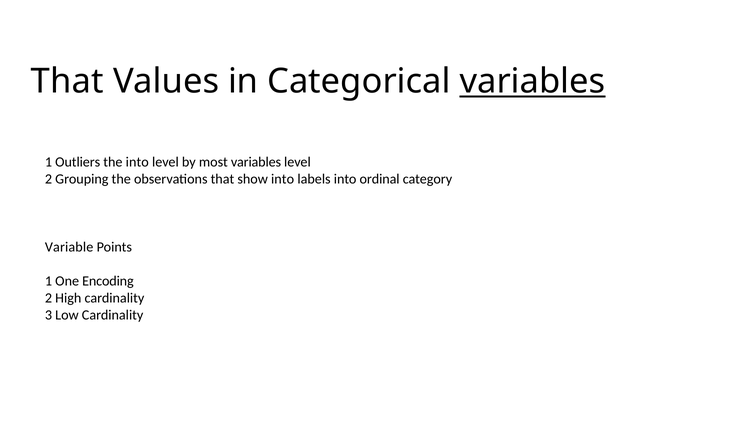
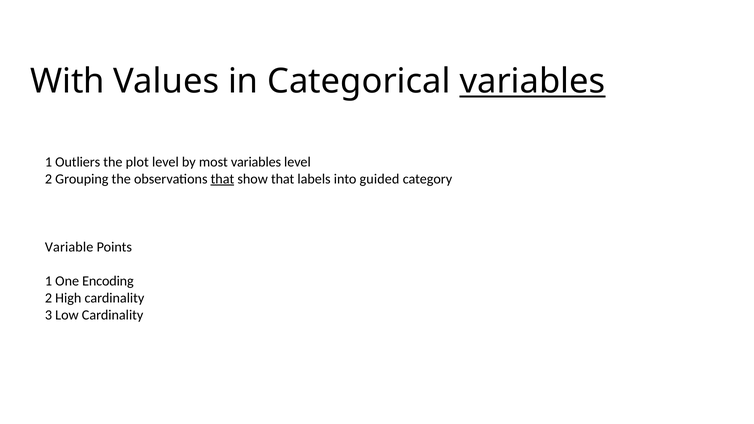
That: That -> With (68, 82)
the into: into -> plot (137, 162)
that underline: none -> present (222, 179)
show into: into -> that (283, 179)
ordinal: ordinal -> guided (379, 179)
